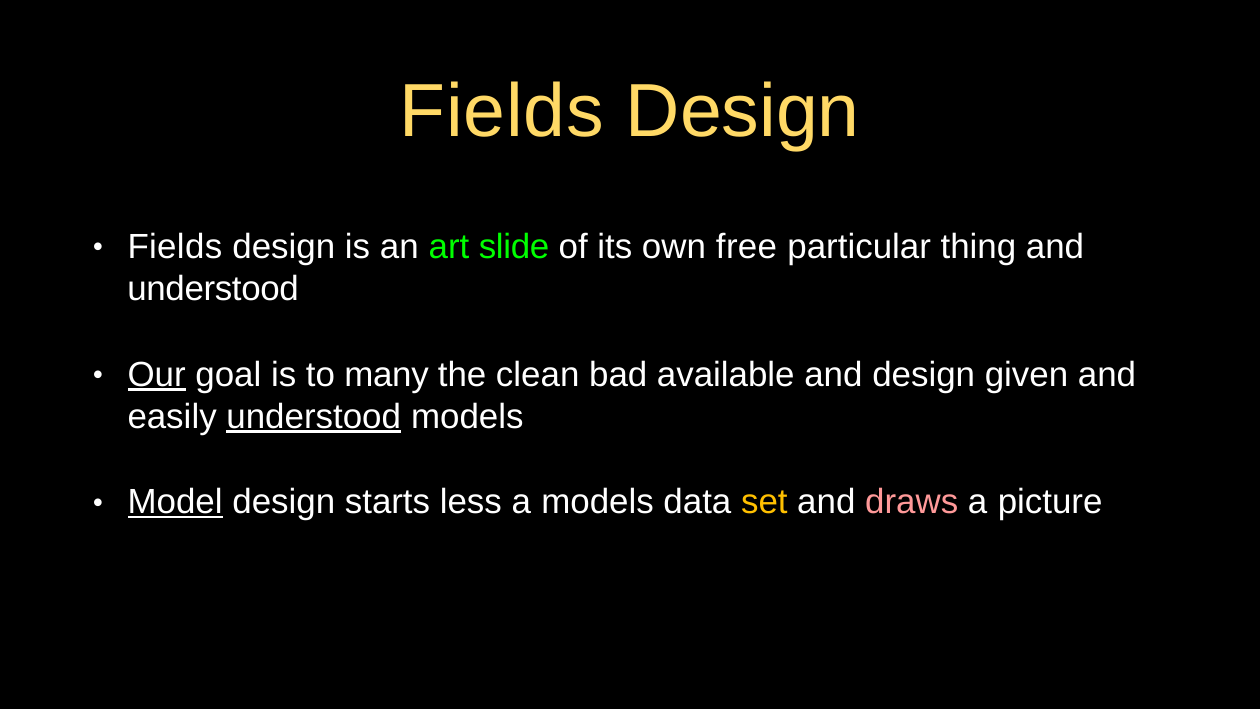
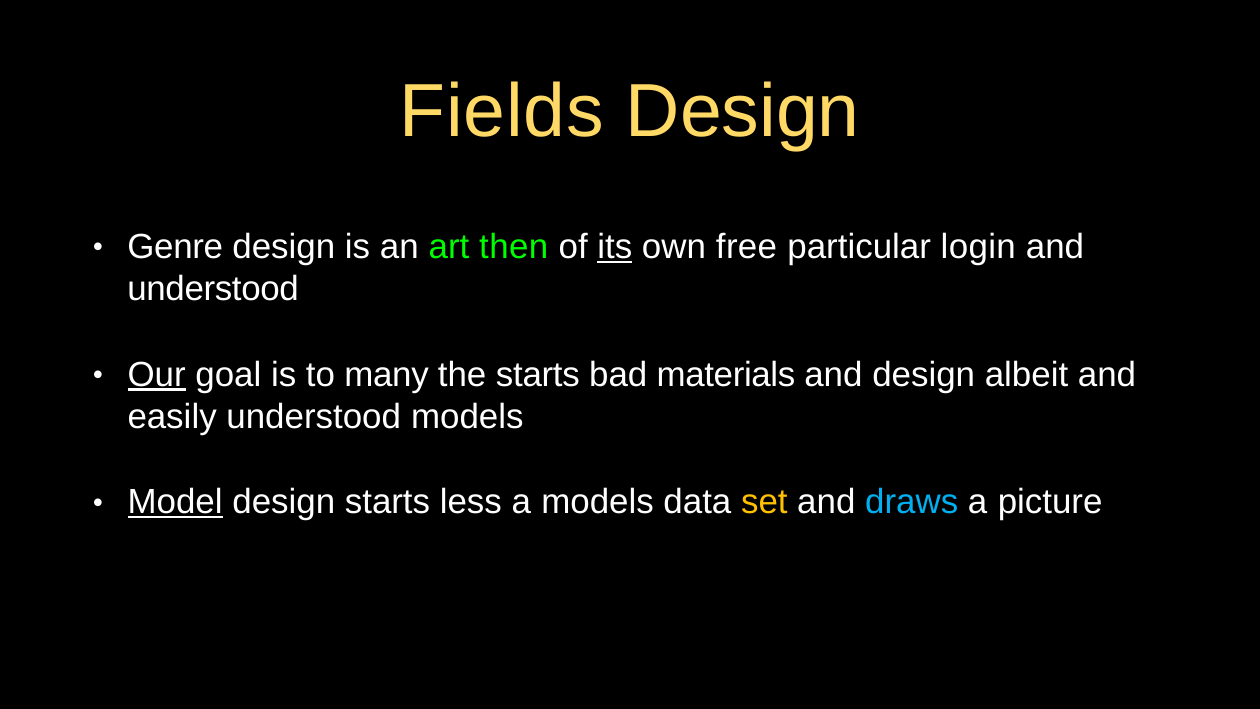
Fields: Fields -> Genre (175, 247)
slide: slide -> then (514, 247)
its underline: none -> present (615, 247)
thing: thing -> login (978, 247)
the clean: clean -> starts (538, 374)
available: available -> materials (726, 374)
given: given -> albeit (1027, 374)
understood underline: present -> none (314, 416)
draws colour: pink -> light blue (912, 502)
